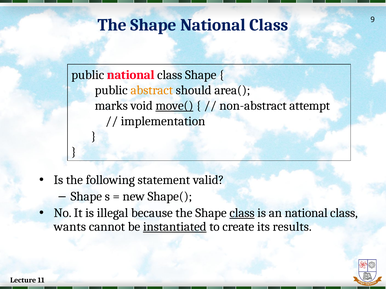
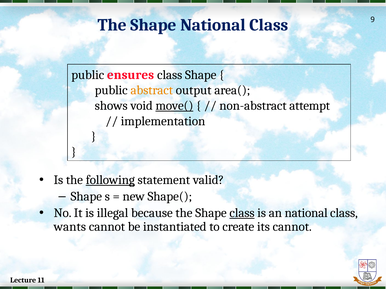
public national: national -> ensures (131, 75)
should: should -> output (194, 90)
marks: marks -> shows (111, 106)
following underline: none -> present (110, 180)
instantiated underline: present -> none (175, 227)
its results: results -> cannot (292, 227)
